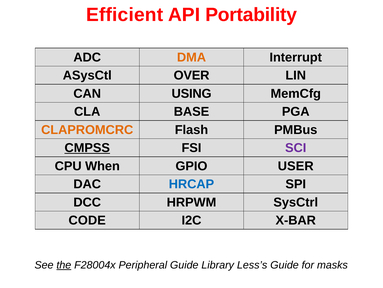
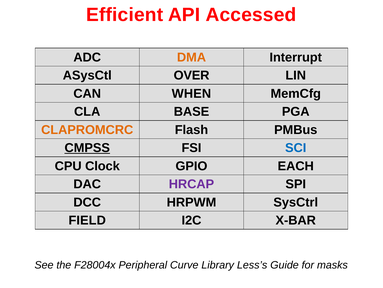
Portability: Portability -> Accessed (251, 15)
USING: USING -> WHEN (191, 93)
SCI colour: purple -> blue (296, 148)
When: When -> Clock (102, 166)
USER: USER -> EACH (296, 166)
HRCAP colour: blue -> purple (191, 184)
CODE: CODE -> FIELD (87, 220)
the underline: present -> none (64, 264)
Peripheral Guide: Guide -> Curve (184, 264)
